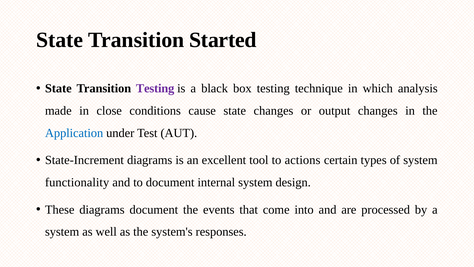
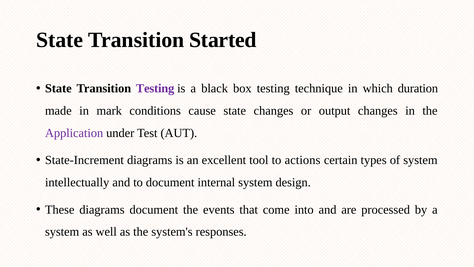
analysis: analysis -> duration (418, 88)
close: close -> mark (109, 111)
Application colour: blue -> purple (74, 133)
functionality: functionality -> intellectually (77, 182)
